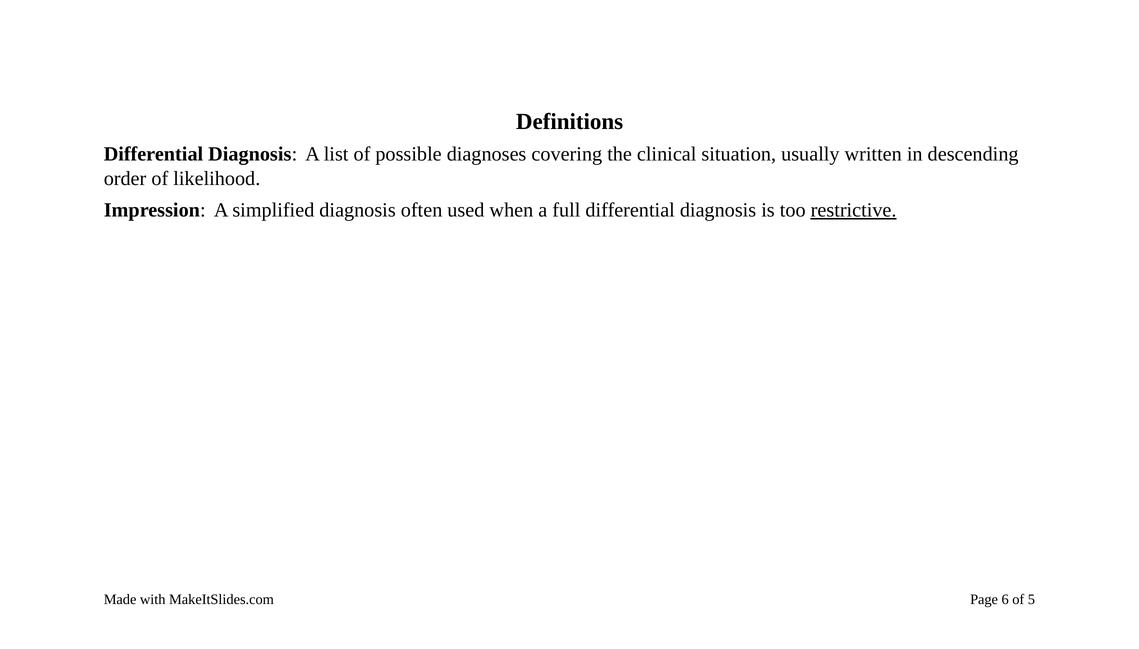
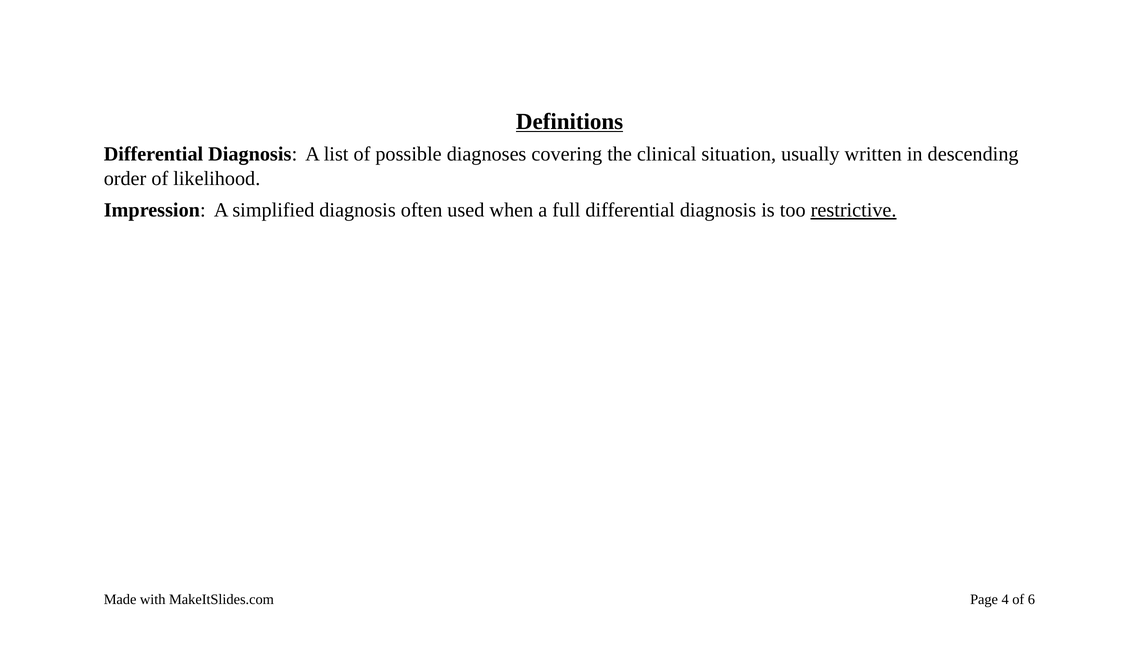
Definitions underline: none -> present (570, 122)
6: 6 -> 4 (1005, 599)
5: 5 -> 6 (1031, 599)
